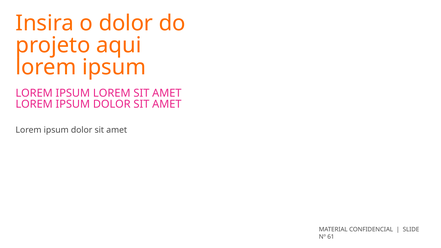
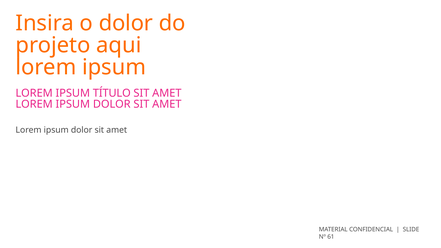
IPSUM LOREM: LOREM -> TÍTULO (112, 93)
